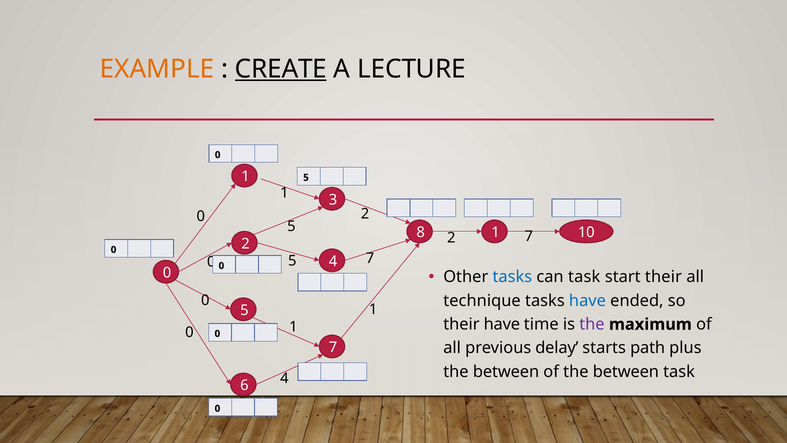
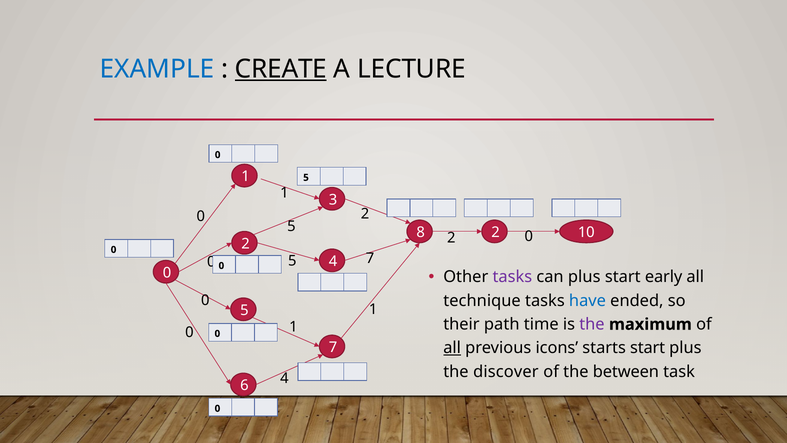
EXAMPLE colour: orange -> blue (157, 69)
8 1: 1 -> 2 (496, 232)
7: 7 -> 0 (529, 236)
tasks colour: blue -> purple (512, 277)
can task: task -> plus (584, 277)
start their: their -> early (664, 277)
their have: have -> path (502, 324)
all underline: none -> present (452, 348)
delay: delay -> icons (557, 348)
starts path: path -> start (648, 348)
between: between -> discover (506, 371)
